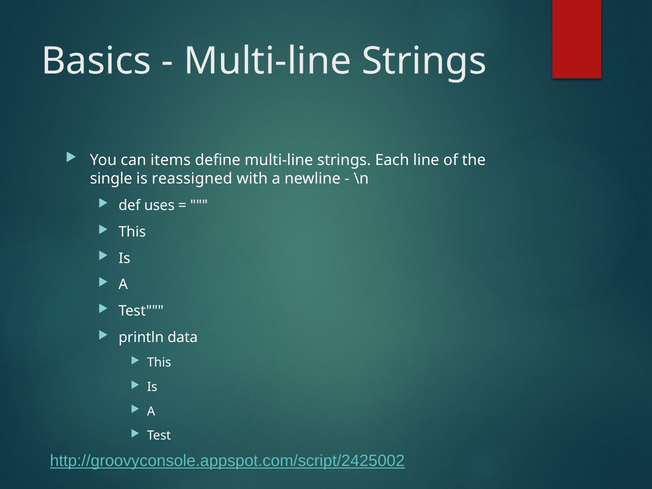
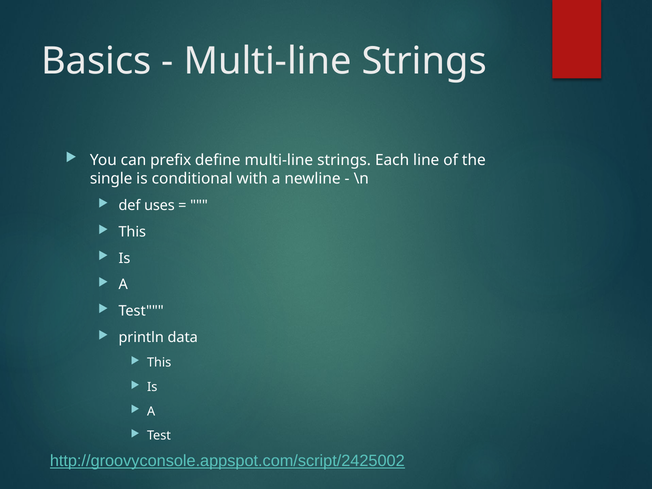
items: items -> prefix (171, 160)
reassigned: reassigned -> conditional (192, 178)
